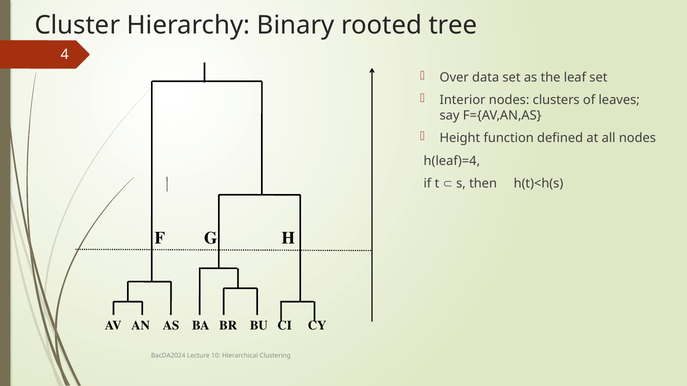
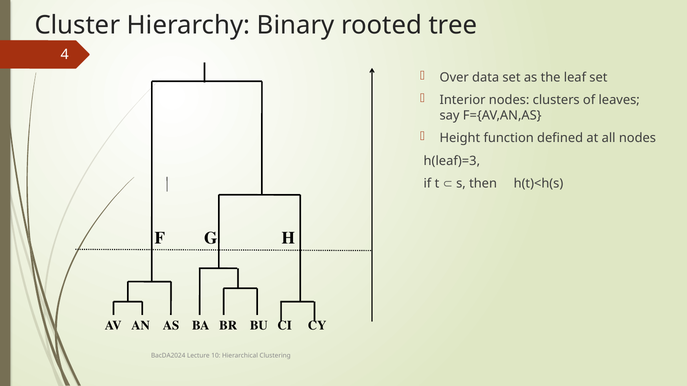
h(leaf)=4: h(leaf)=4 -> h(leaf)=3 (452, 161)
